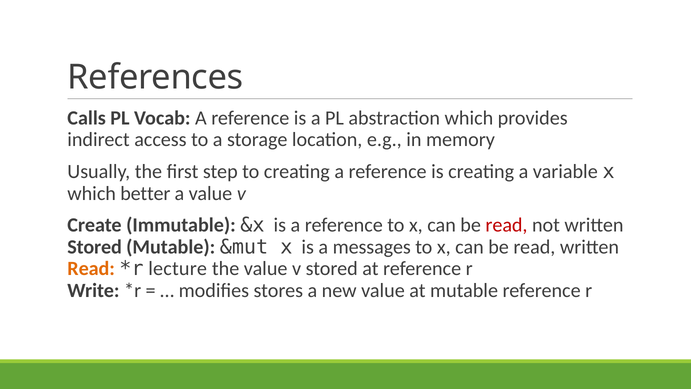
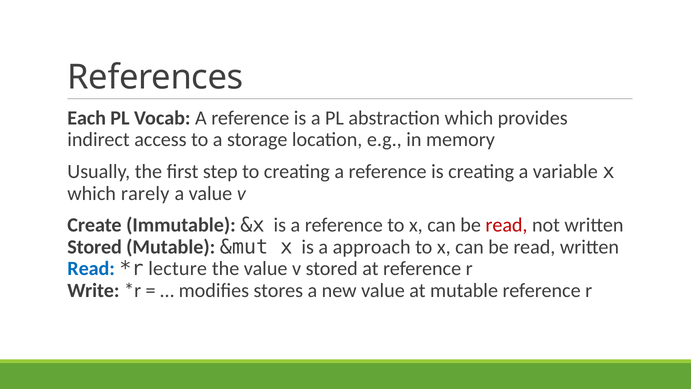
Calls: Calls -> Each (87, 118)
better: better -> rarely (145, 193)
messages: messages -> approach (372, 247)
Read colour: orange -> blue (91, 268)
